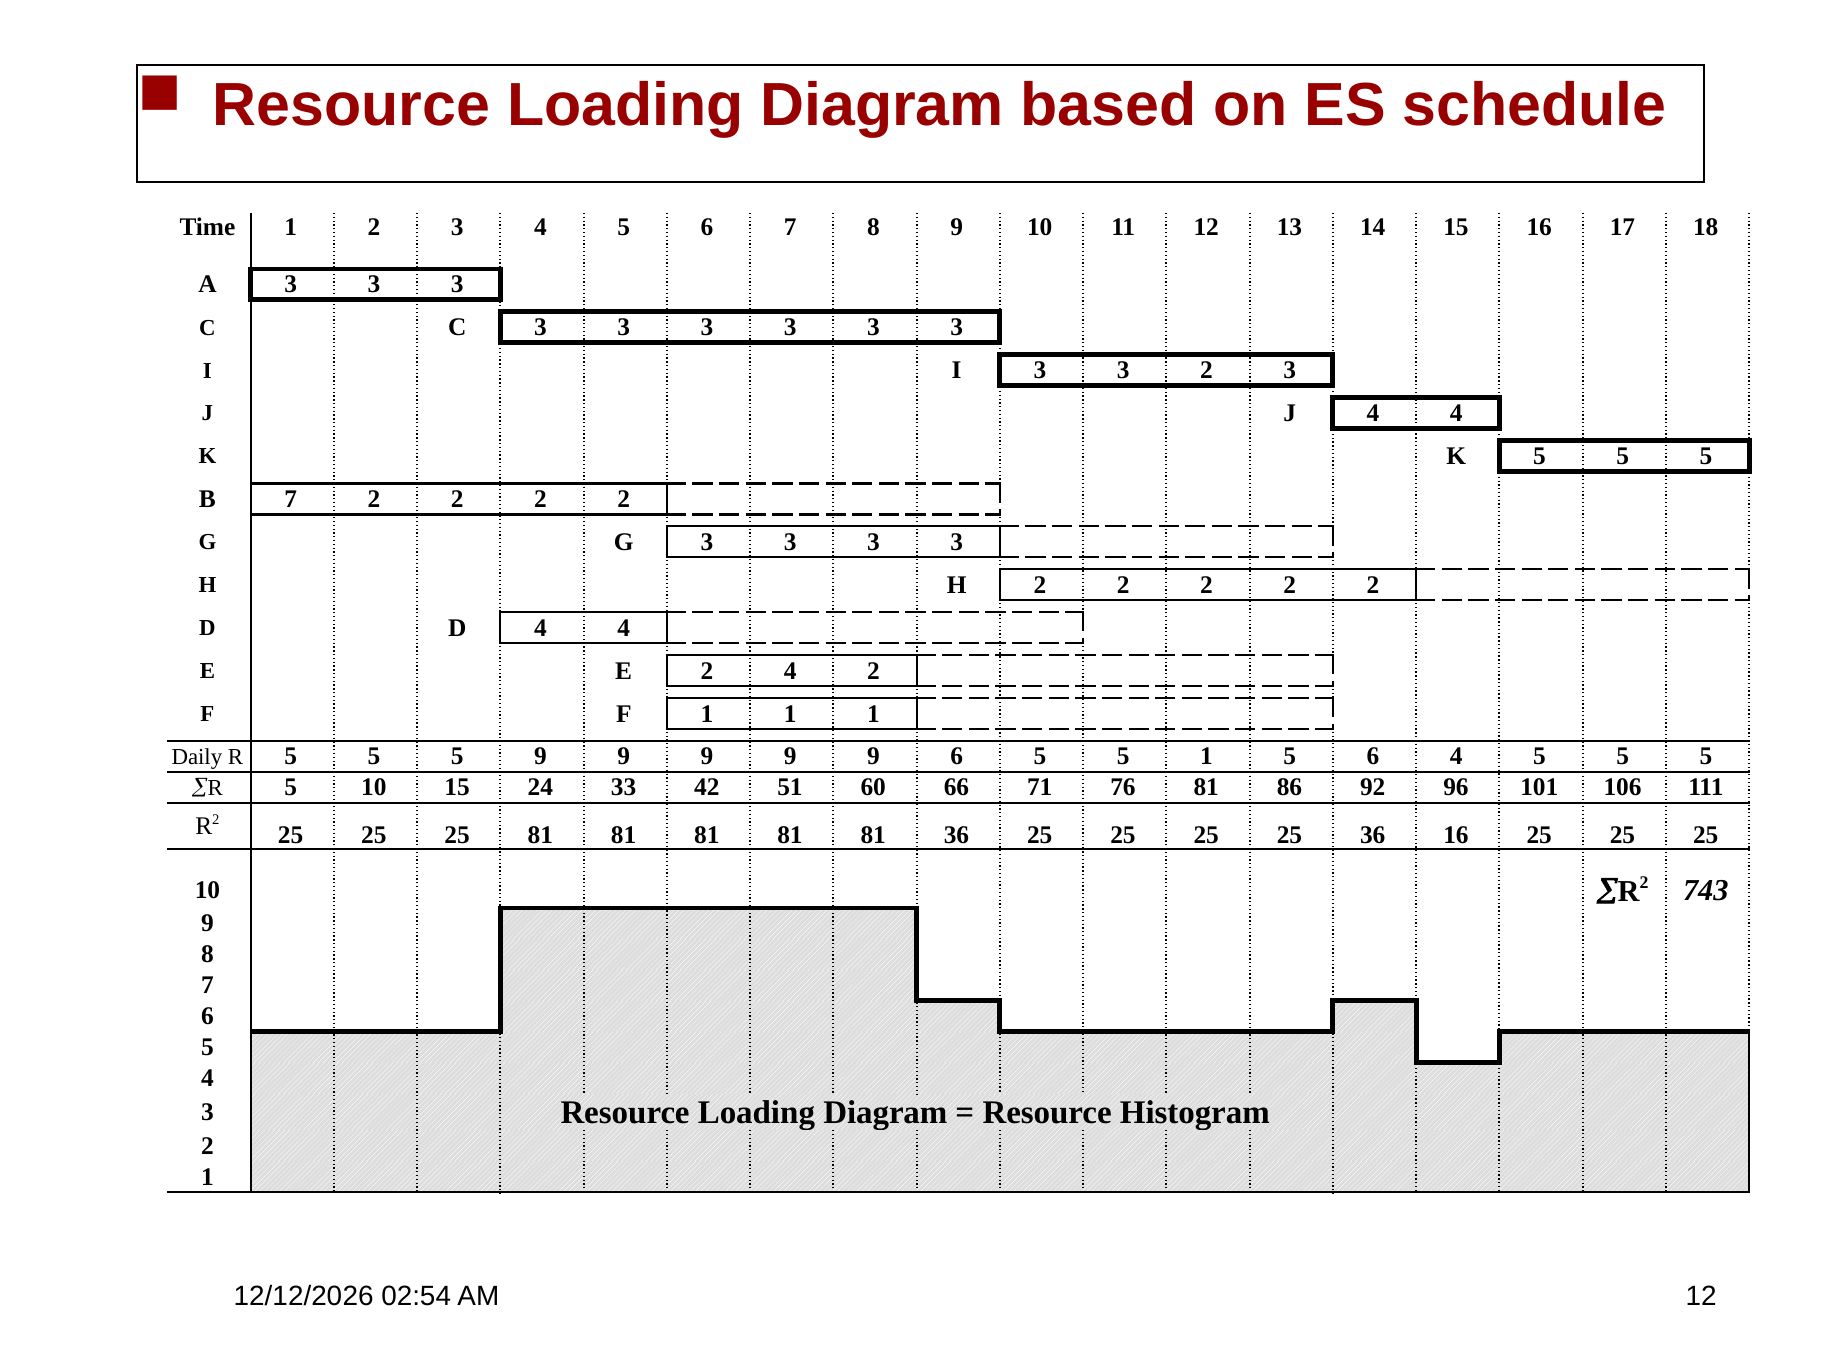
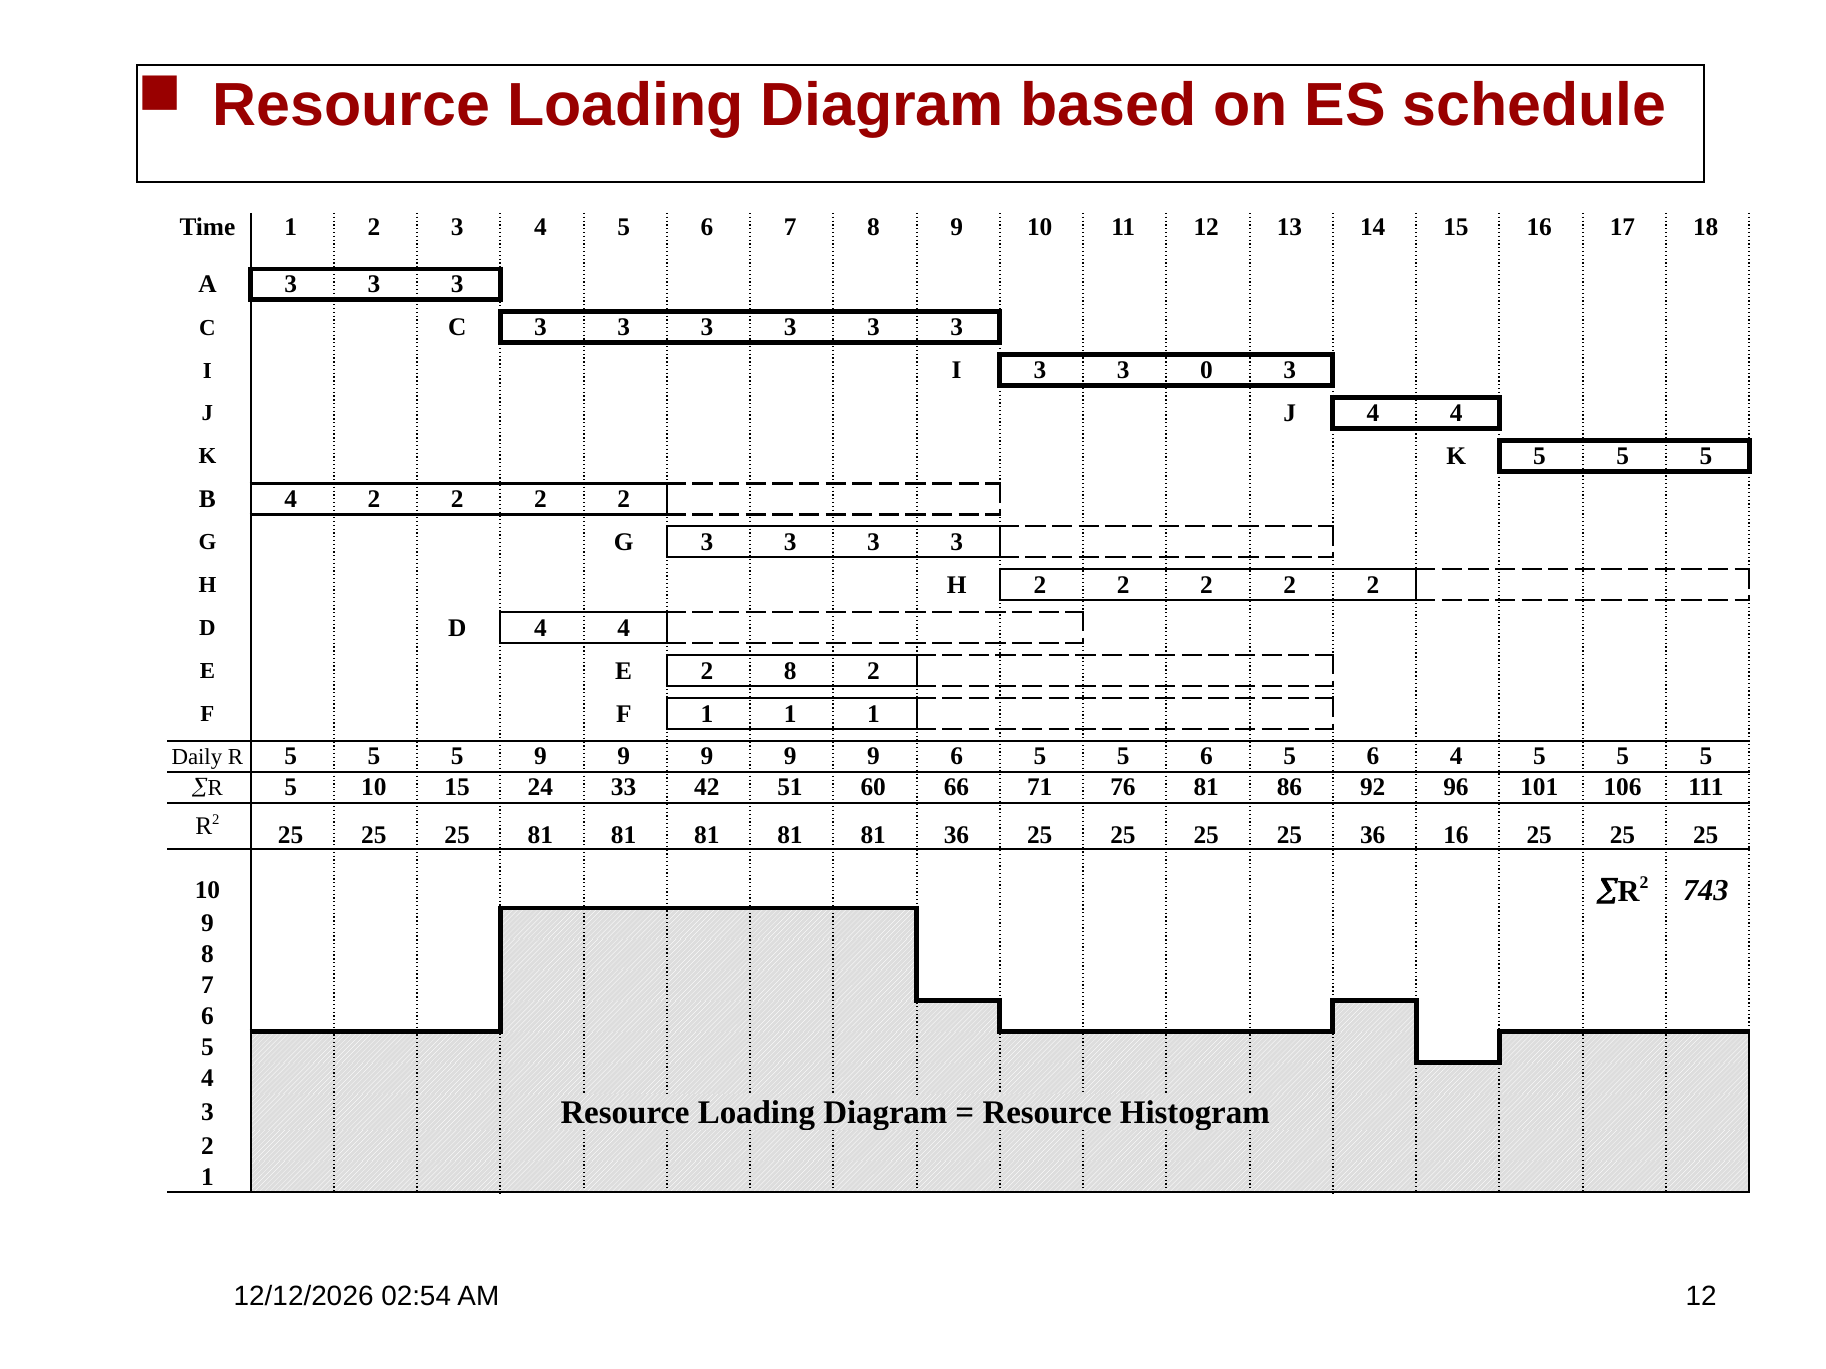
3 2: 2 -> 0 (1206, 371)
B 7: 7 -> 4 (291, 499)
2 4: 4 -> 8 (790, 671)
5 5 1: 1 -> 6 (1206, 757)
